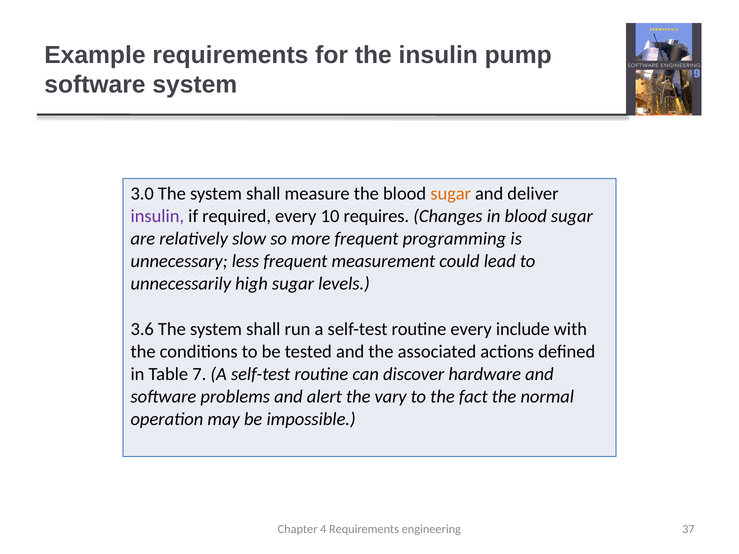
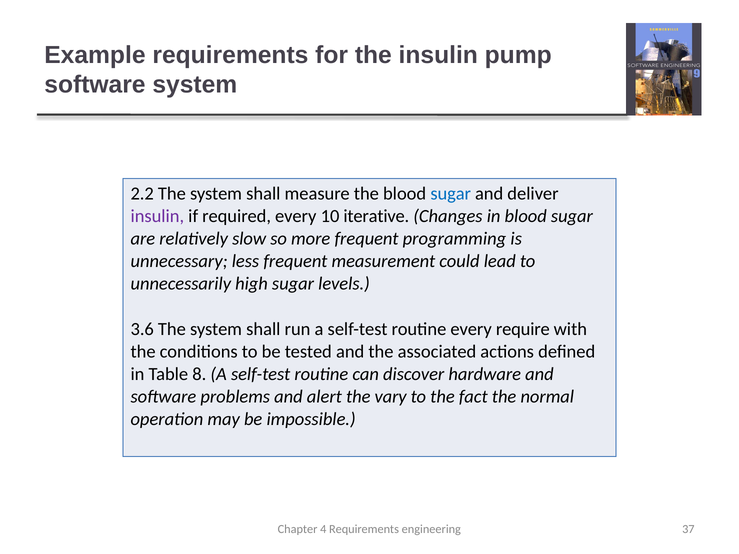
3.0: 3.0 -> 2.2 (142, 194)
sugar colour: orange -> blue (451, 194)
requires: requires -> iterative (376, 216)
include: include -> require (523, 329)
7: 7 -> 8 (199, 374)
